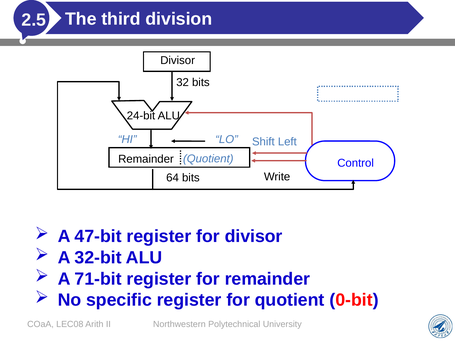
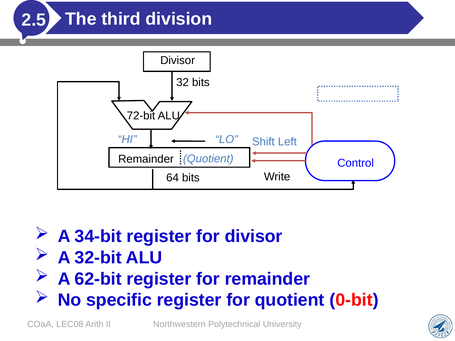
24-bit: 24-bit -> 72-bit (141, 116)
47-bit: 47-bit -> 34-bit (98, 237)
71-bit: 71-bit -> 62-bit (98, 279)
